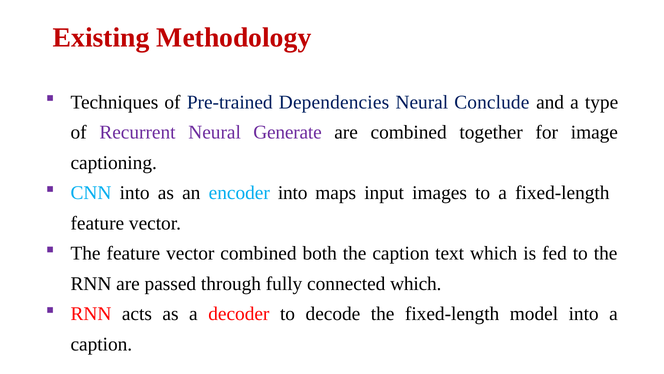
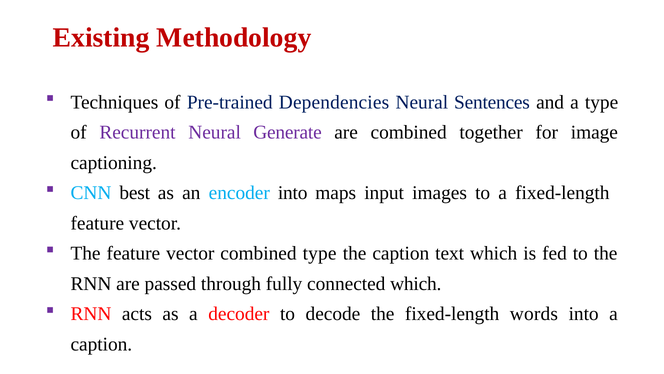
Conclude: Conclude -> Sentences (492, 102)
CNN into: into -> best (135, 193)
combined both: both -> type (320, 253)
model: model -> words (534, 314)
